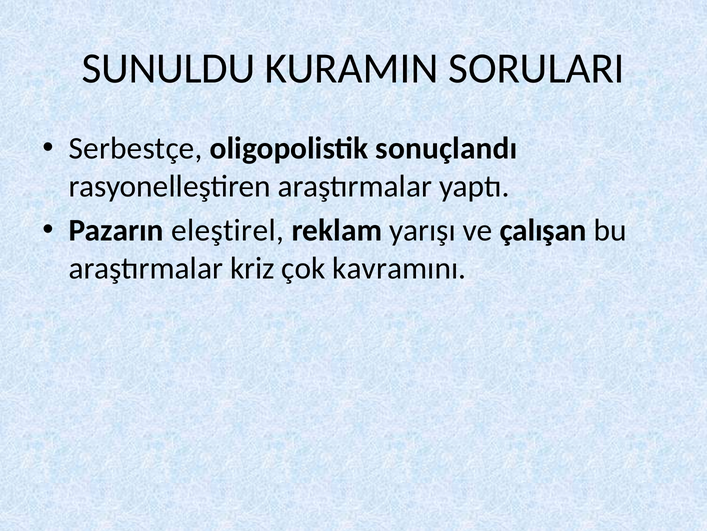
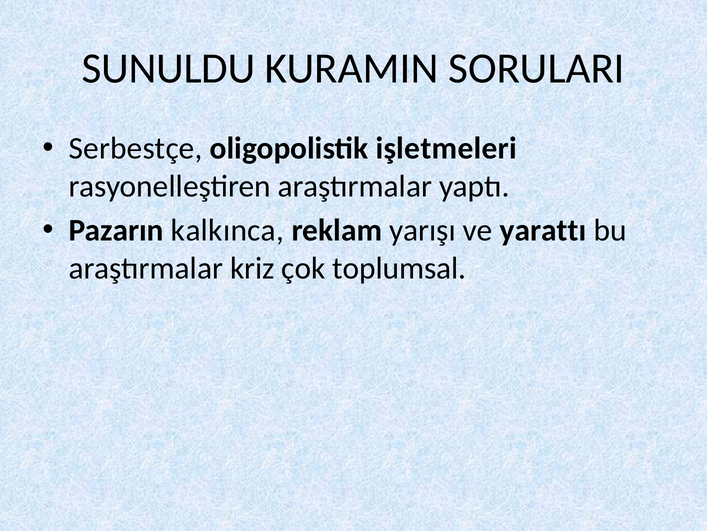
sonuçlandı: sonuçlandı -> işletmeleri (446, 148)
eleştirel: eleştirel -> kalkınca (228, 230)
çalışan: çalışan -> yarattı (543, 230)
kavramını: kavramını -> toplumsal (399, 268)
